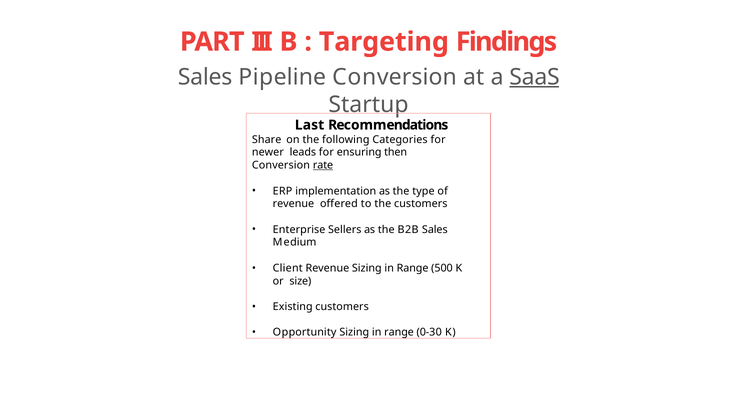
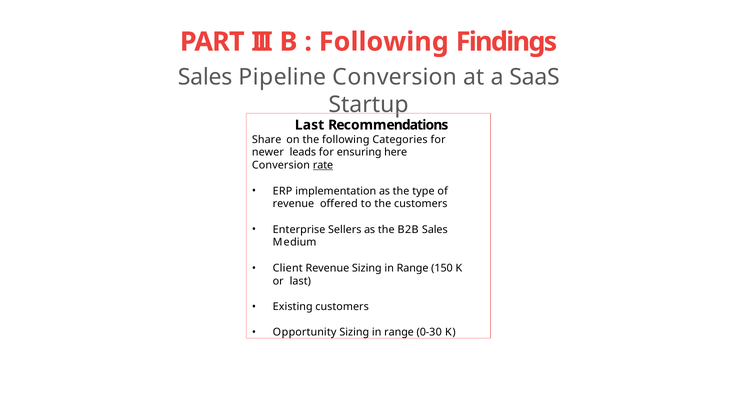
Targeting: Targeting -> Following (384, 42)
SaaS underline: present -> none (535, 77)
then: then -> here (396, 153)
500: 500 -> 150 (442, 268)
or size: size -> last (300, 281)
